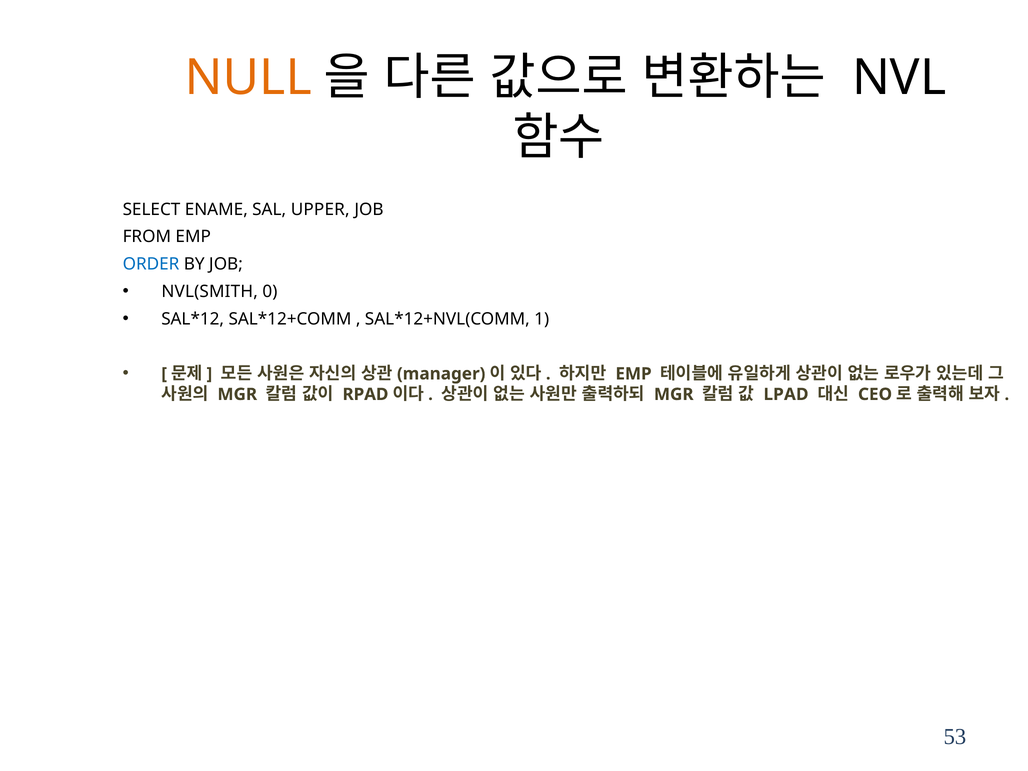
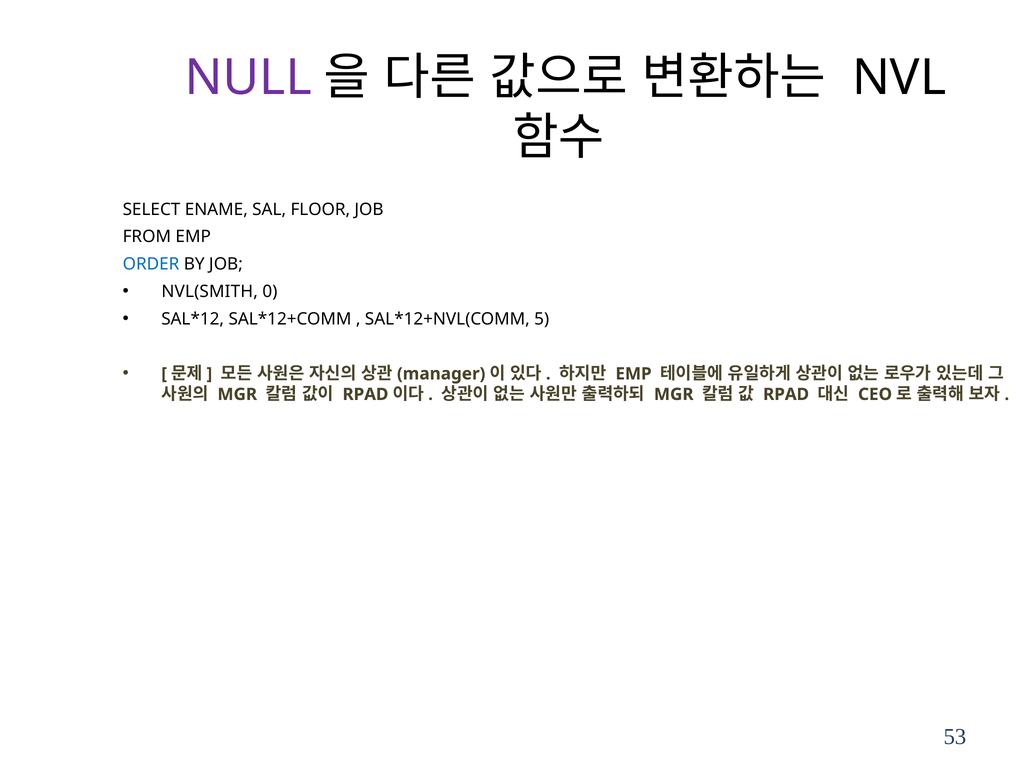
NULL colour: orange -> purple (248, 78)
UPPER: UPPER -> FLOOR (320, 209)
1: 1 -> 5 (542, 319)
LPAD: LPAD -> RPAD (786, 394)
